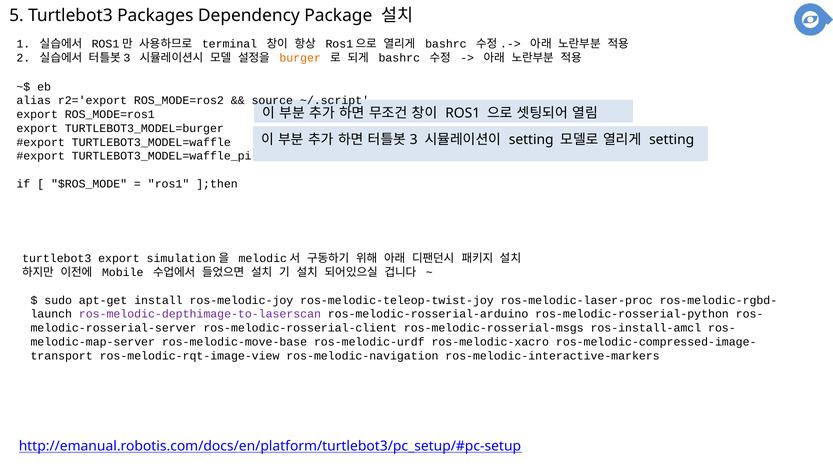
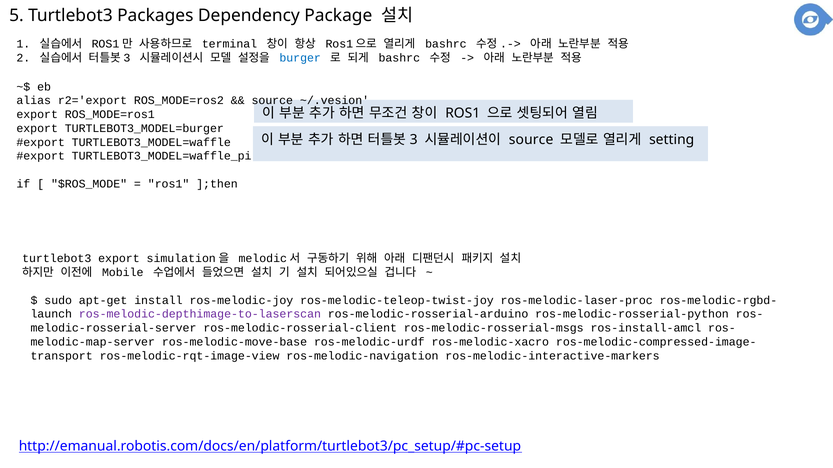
burger colour: orange -> blue (300, 58)
~/.script: ~/.script -> ~/.vesion (335, 101)
setting: setting -> source (531, 140)
